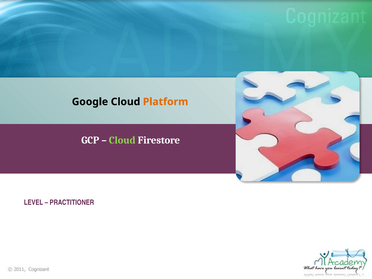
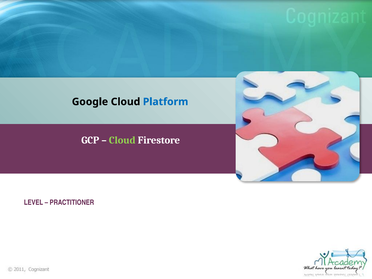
Platform colour: orange -> blue (166, 102)
